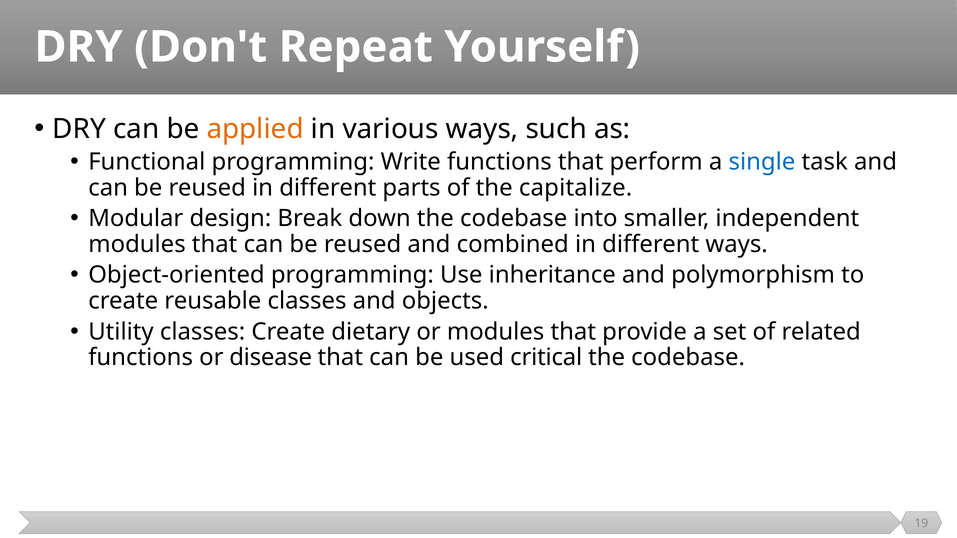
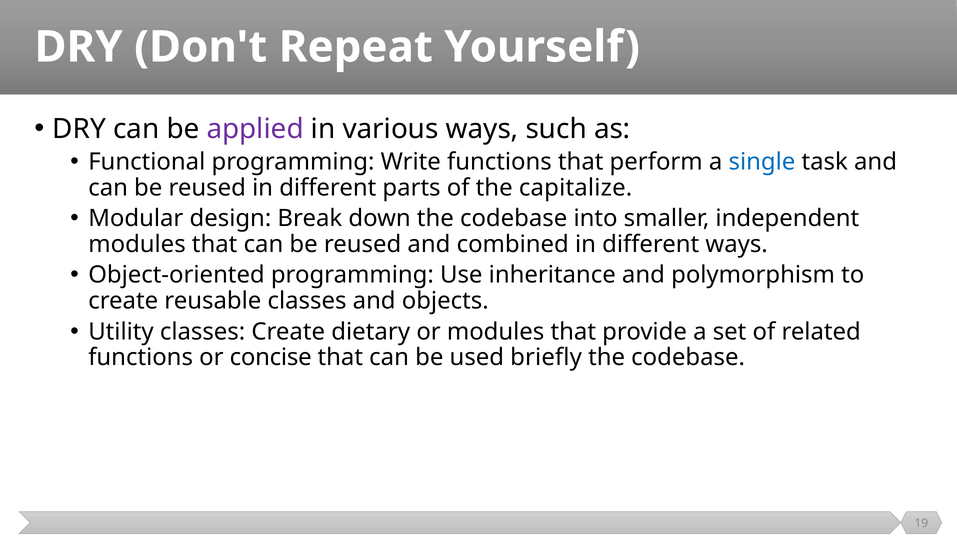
applied colour: orange -> purple (255, 129)
disease: disease -> concise (271, 358)
critical: critical -> briefly (546, 358)
